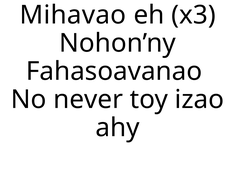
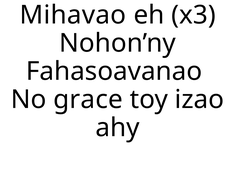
never: never -> grace (88, 100)
